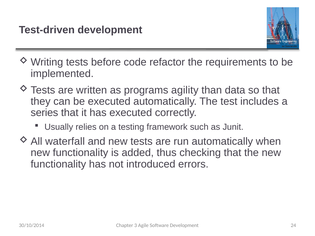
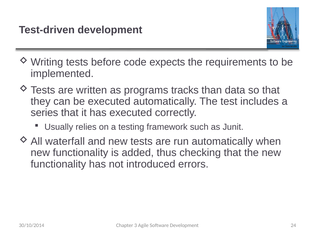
refactor: refactor -> expects (167, 62)
agility: agility -> tracks (185, 90)
